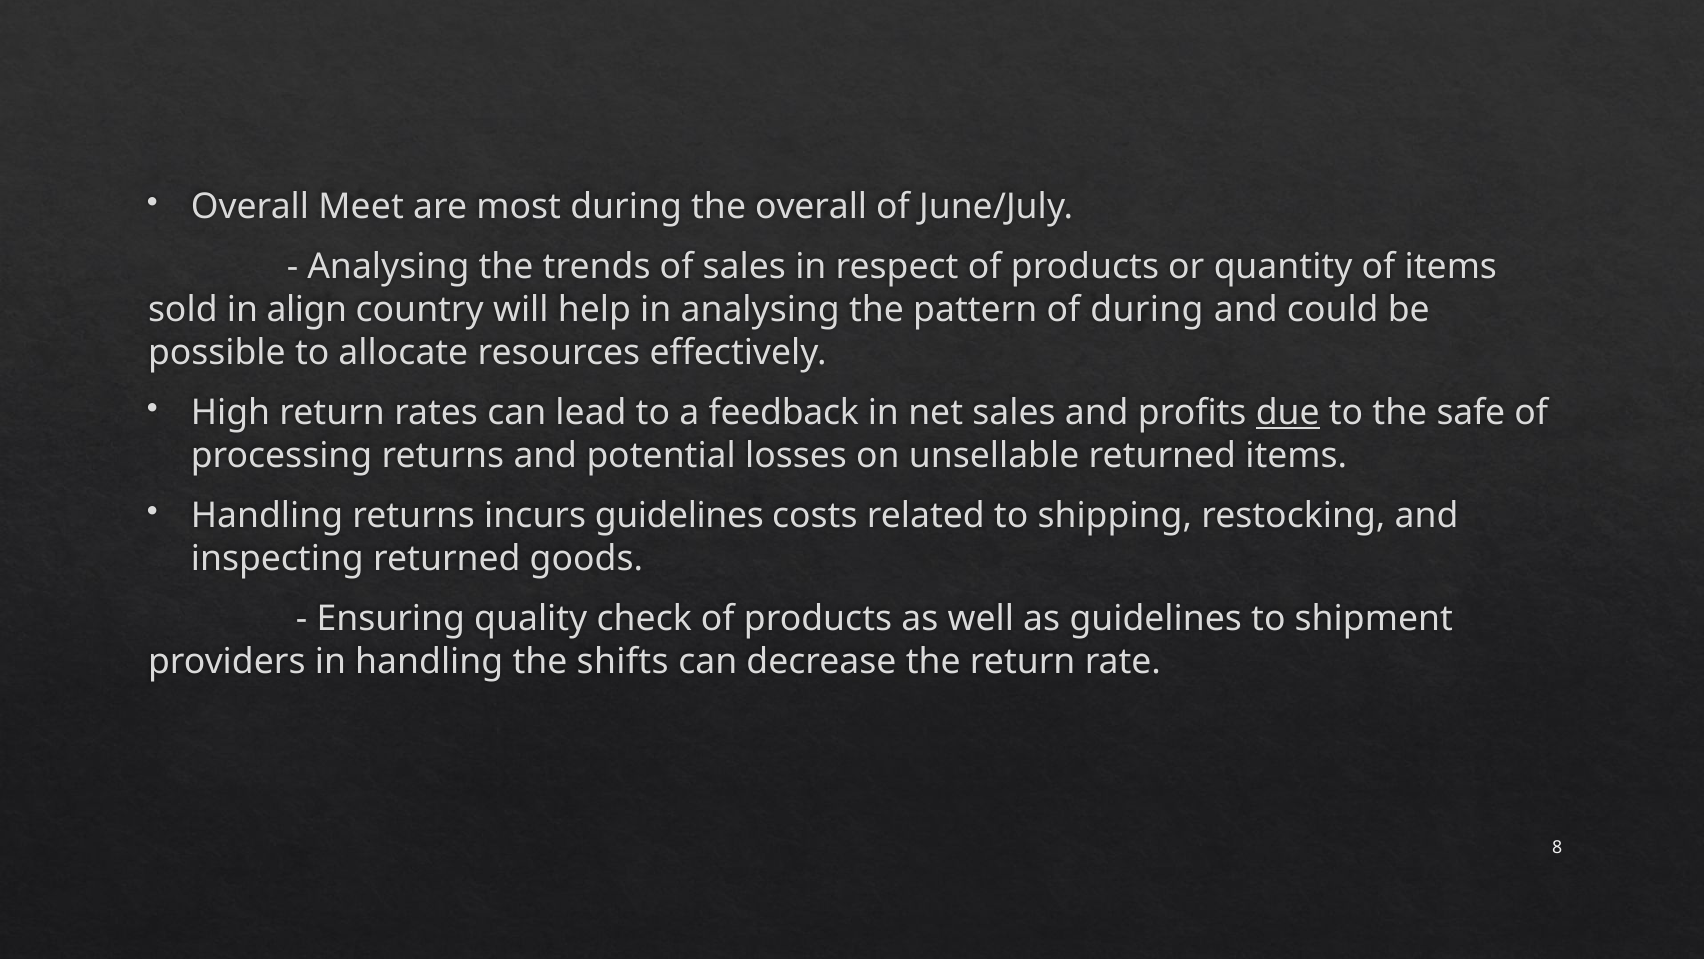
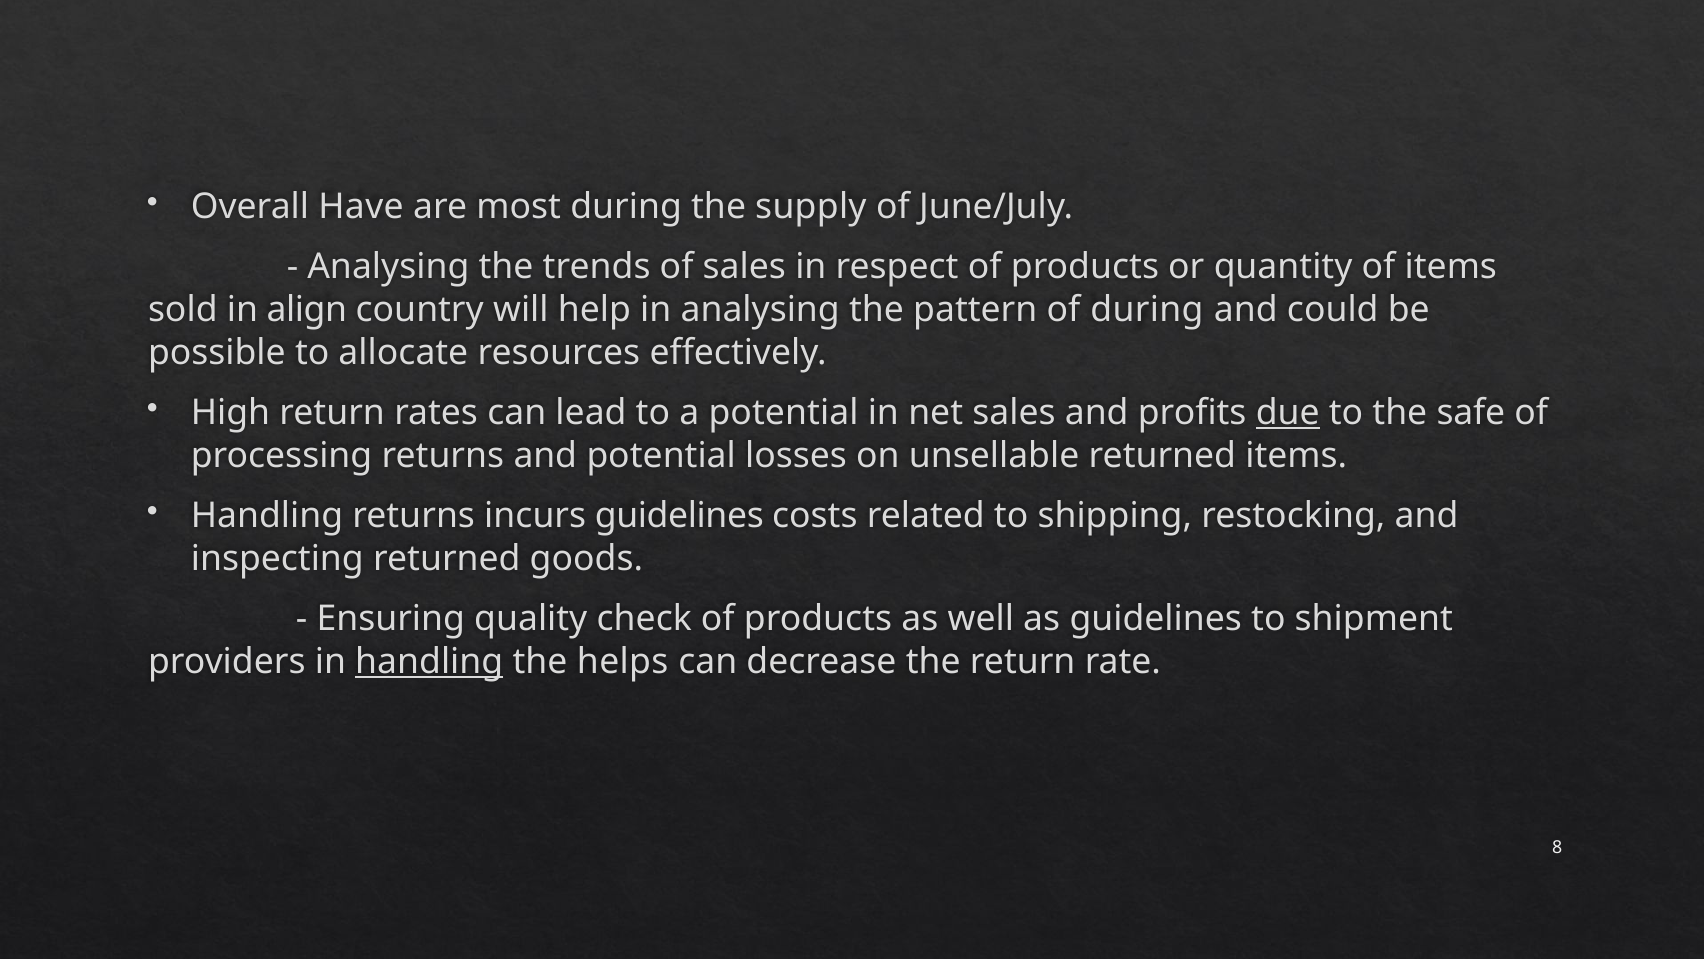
Meet: Meet -> Have (361, 207)
the overall: overall -> supply (811, 207)
a feedback: feedback -> potential (784, 413)
handling underline: none -> present (429, 661)
shifts: shifts -> helps (623, 661)
